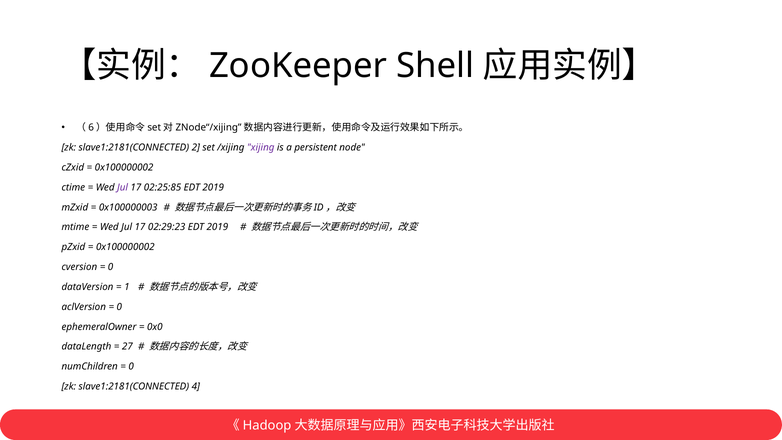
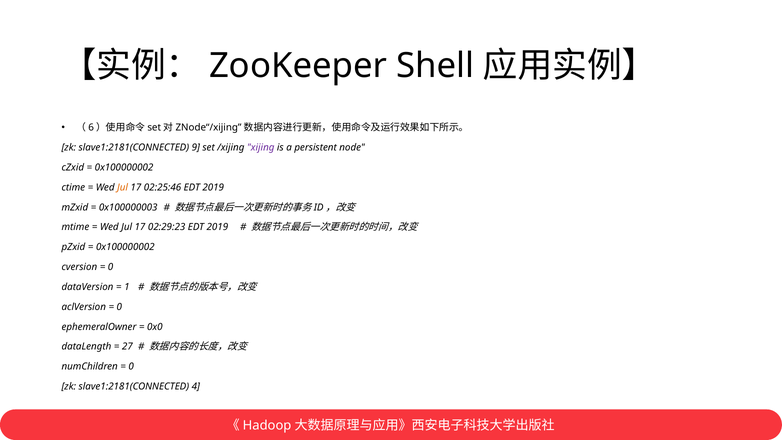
2: 2 -> 9 (196, 147)
Jul colour: purple -> orange (123, 187)
02:25:85: 02:25:85 -> 02:25:46 (163, 187)
